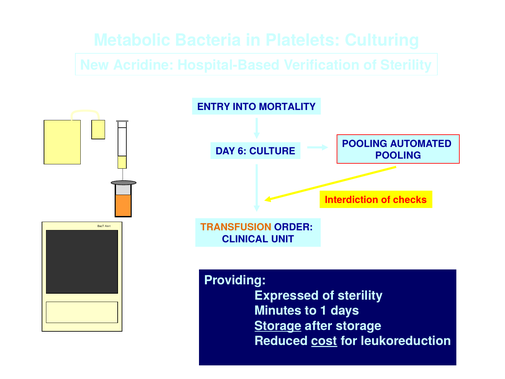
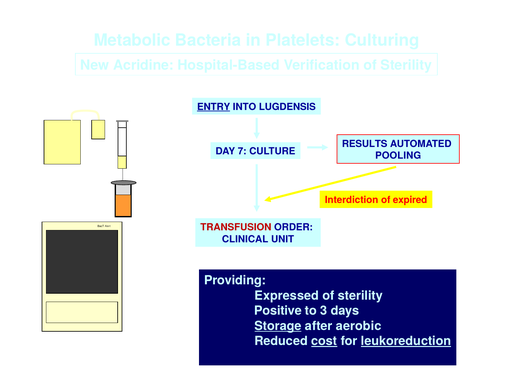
ENTRY underline: none -> present (214, 107)
MORTALITY: MORTALITY -> LUGDENSIS (287, 107)
POOLING: POOLING -> RESULTS (365, 144)
6: 6 -> 7 (242, 151)
checks: checks -> expired (410, 200)
TRANSFUSION colour: orange -> red (236, 227)
Minutes: Minutes -> Positive (278, 311)
1: 1 -> 3 (324, 311)
after storage: storage -> aerobic (359, 326)
leukoreduction underline: none -> present (406, 341)
